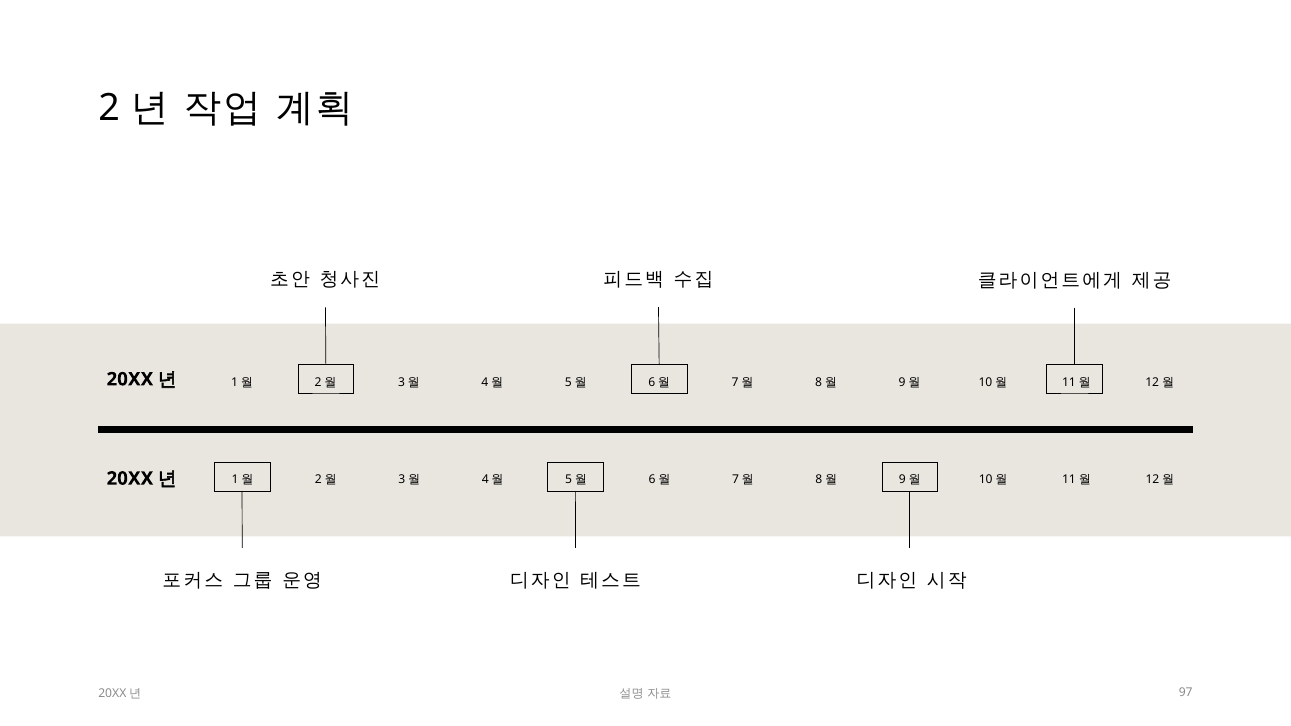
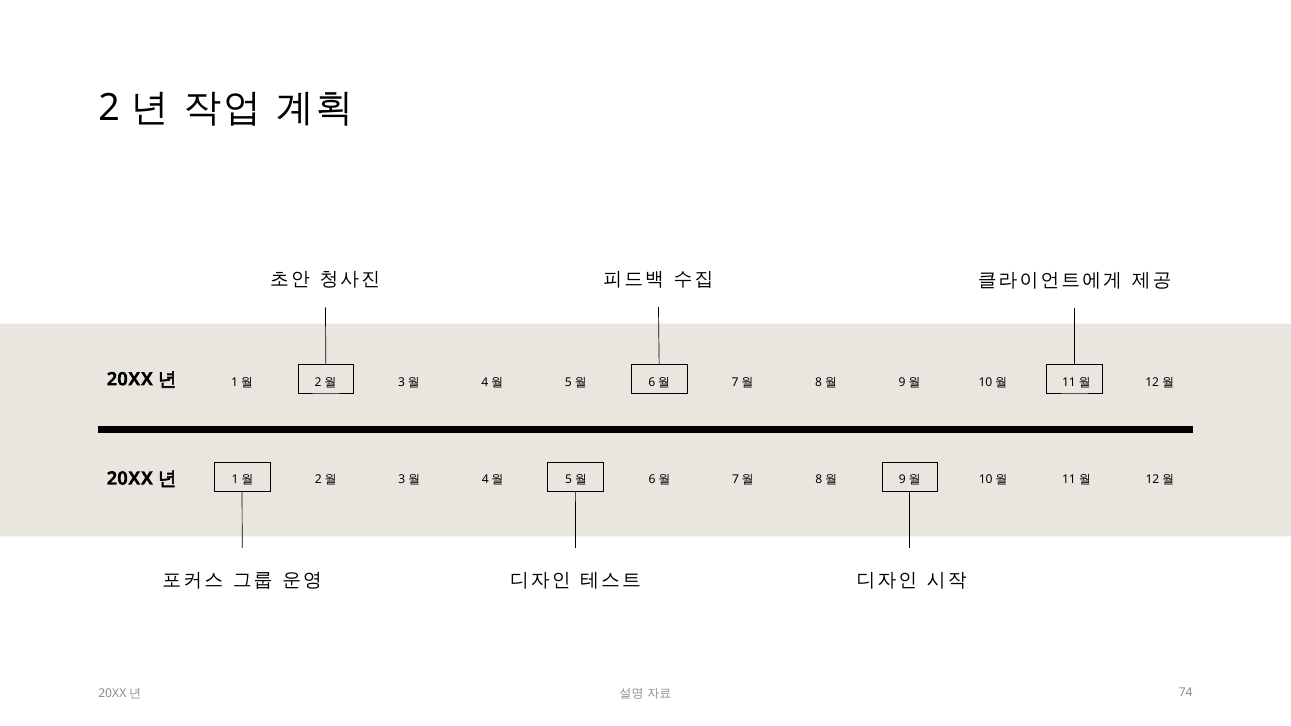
97: 97 -> 74 (1186, 692)
